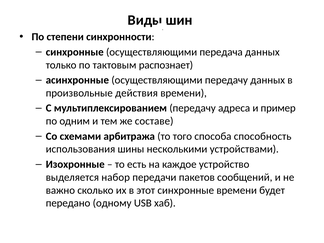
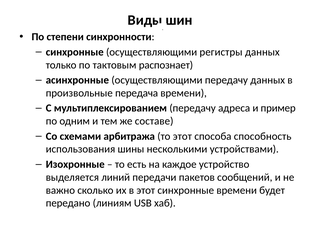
передача: передача -> регистры (221, 52)
действия: действия -> передача (137, 93)
то того: того -> этот (182, 136)
набор: набор -> линий (116, 177)
одному: одному -> линиям (112, 203)
